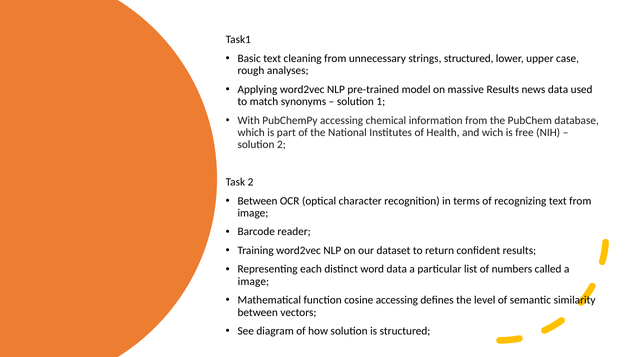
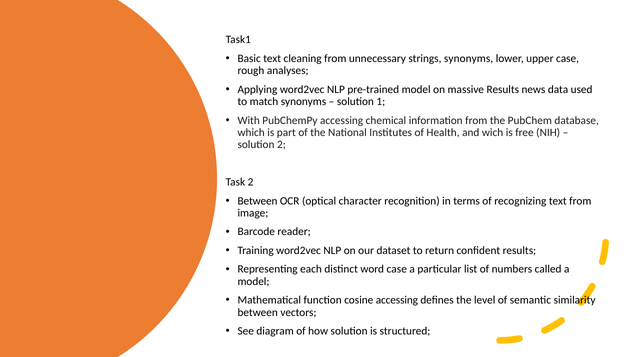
strings structured: structured -> synonyms (469, 59)
word data: data -> case (397, 269)
image: image -> model (253, 282)
